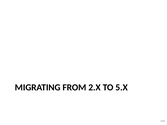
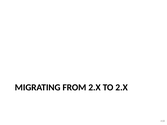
TO 5.X: 5.X -> 2.X (122, 88)
